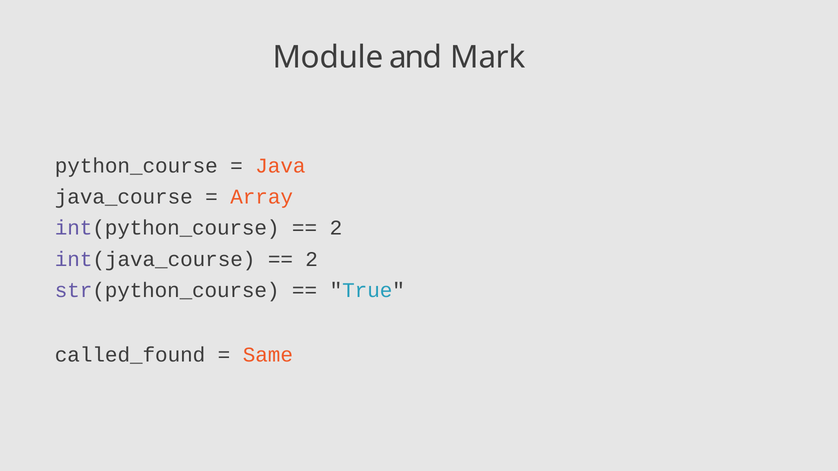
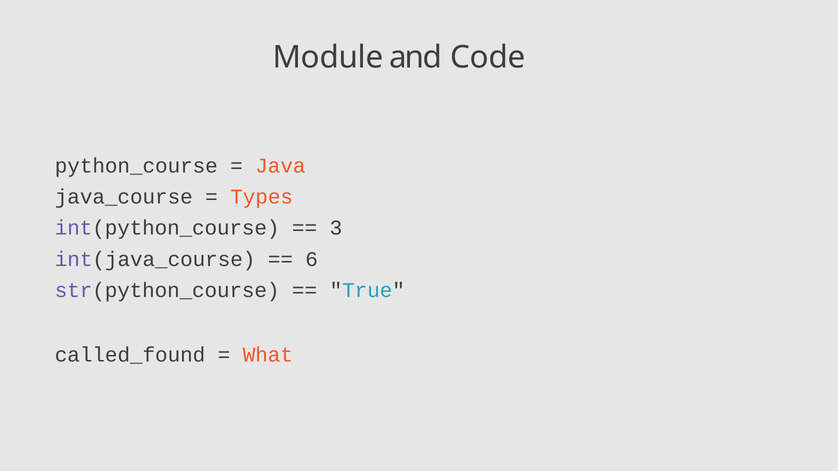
Mark: Mark -> Code (488, 58)
Array: Array -> Types (262, 197)
2: 2 -> 3 (336, 228)
2: 2 -> 6 (312, 259)
Same: Same -> What (268, 355)
